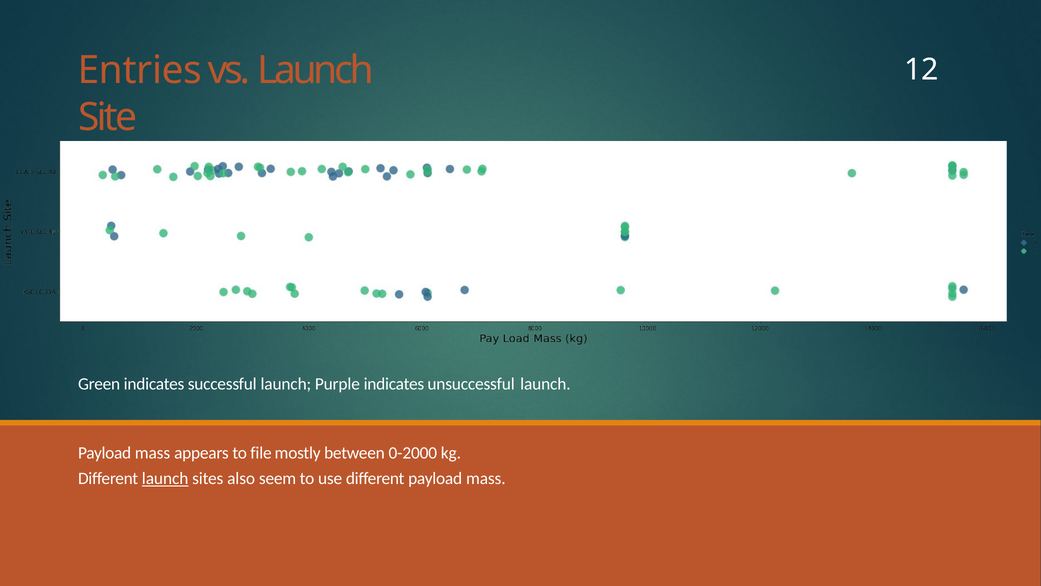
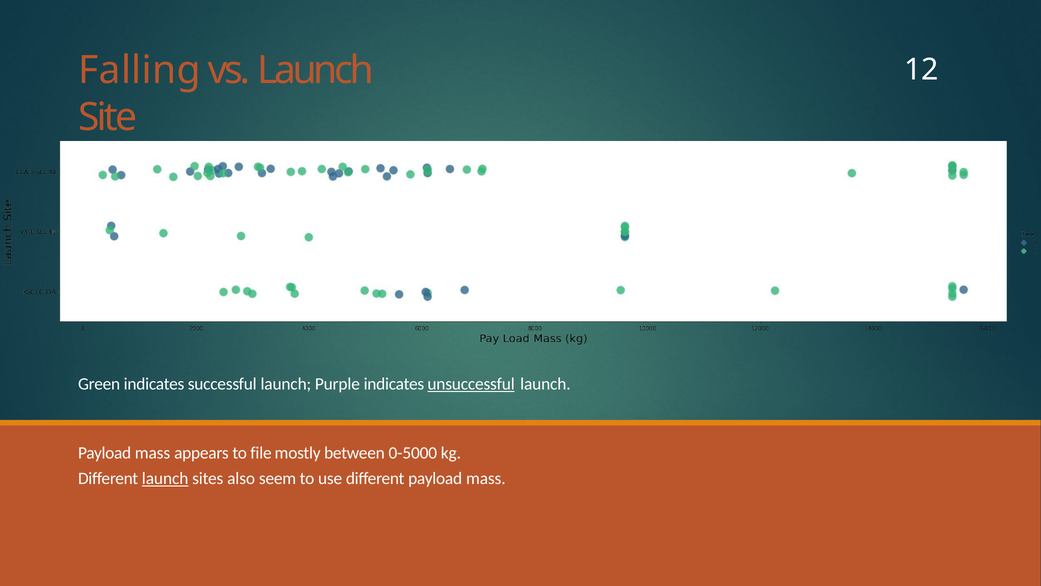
Entries: Entries -> Falling (140, 70)
unsuccessful underline: none -> present (471, 384)
0-2000: 0-2000 -> 0-5000 (413, 453)
